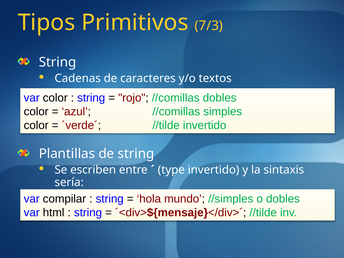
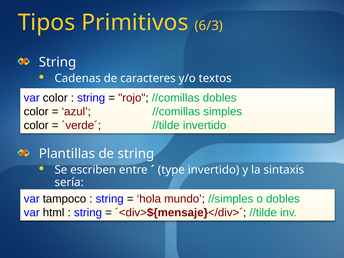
7/3: 7/3 -> 6/3 (209, 26)
compilar: compilar -> tampoco (64, 199)
